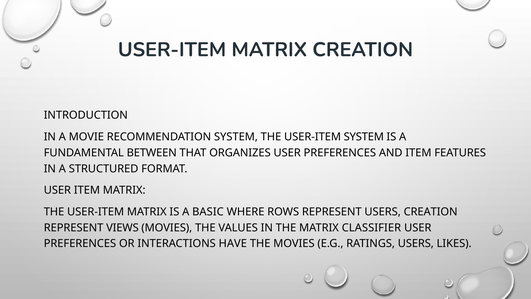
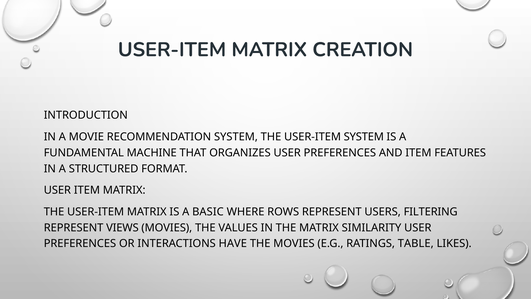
BETWEEN: BETWEEN -> MACHINE (152, 153)
USERS CREATION: CREATION -> FILTERING (431, 211)
CLASSIFIER: CLASSIFIER -> SIMILARITY (371, 227)
RATINGS USERS: USERS -> TABLE (416, 243)
